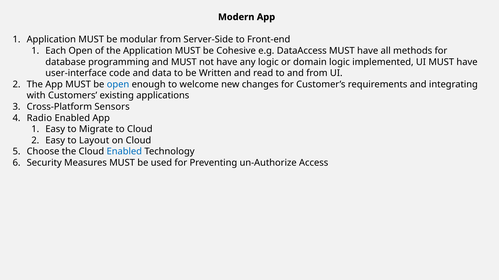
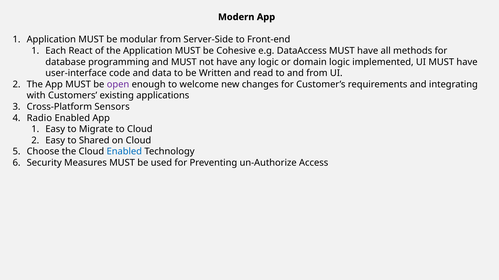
Each Open: Open -> React (81, 51)
open colour: blue -> purple (118, 85)
Layout: Layout -> Shared (94, 141)
